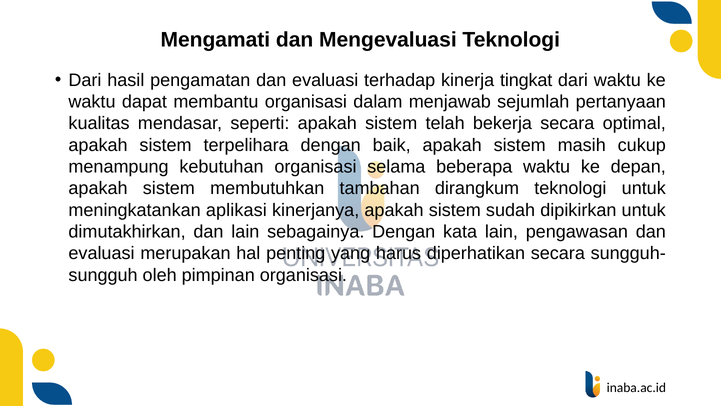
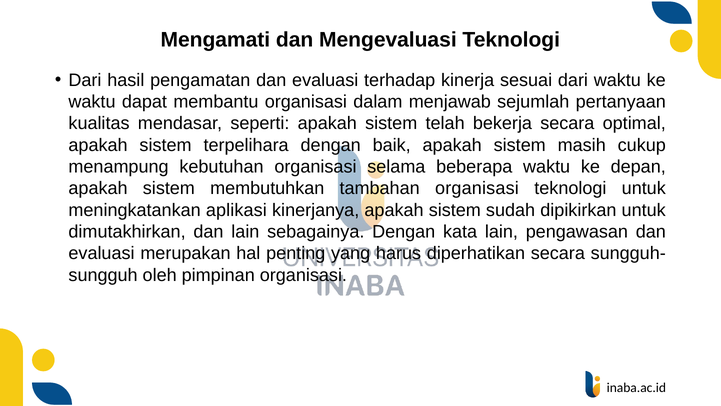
tingkat: tingkat -> sesuai (526, 80)
tambahan dirangkum: dirangkum -> organisasi (477, 188)
